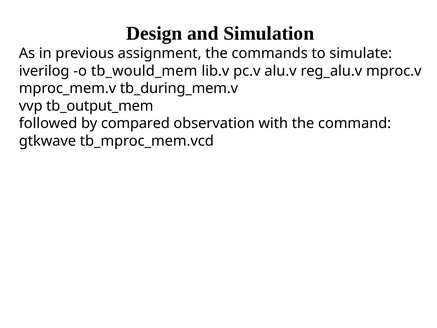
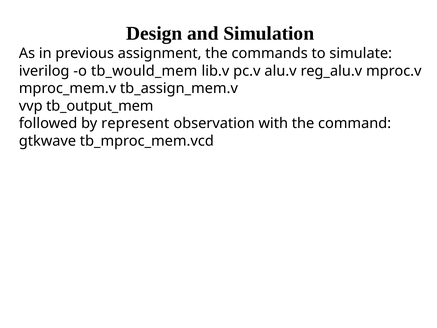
tb_during_mem.v: tb_during_mem.v -> tb_assign_mem.v (179, 88)
compared: compared -> represent (135, 123)
